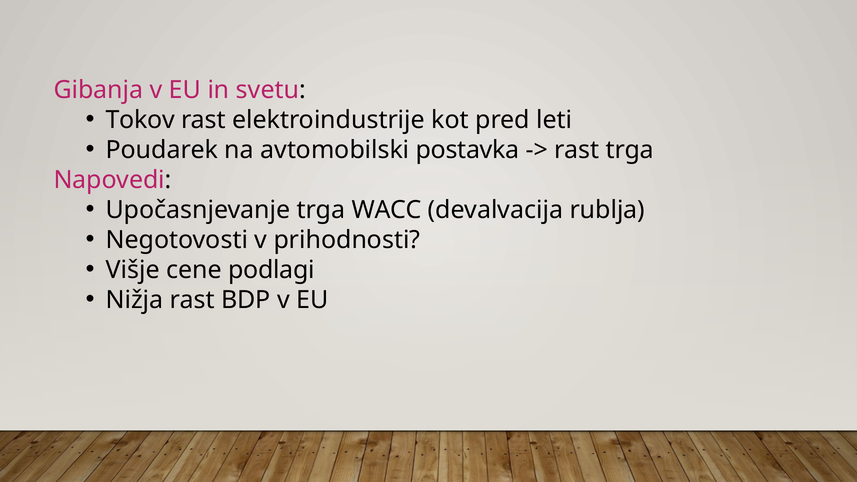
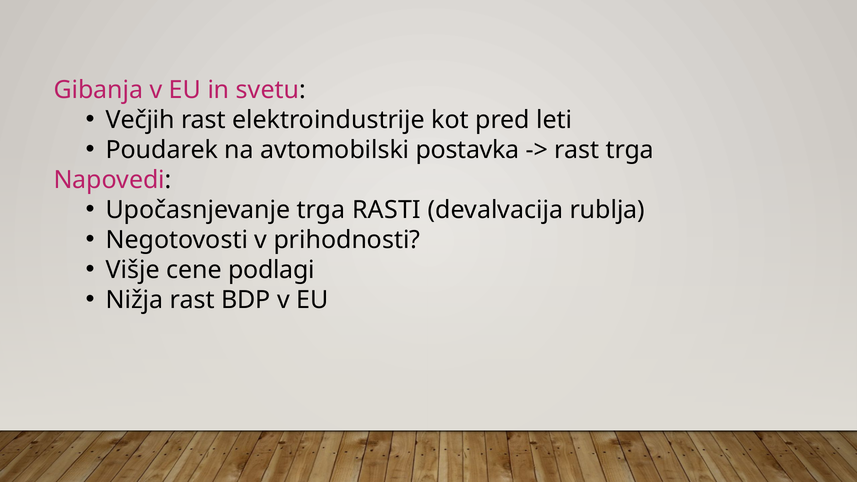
Tokov: Tokov -> Večjih (140, 120)
WACC: WACC -> RASTI (386, 210)
